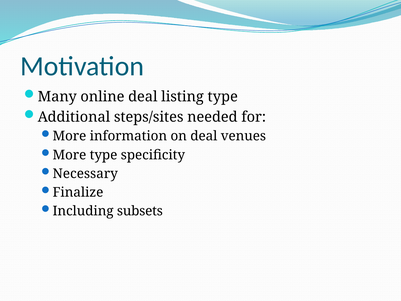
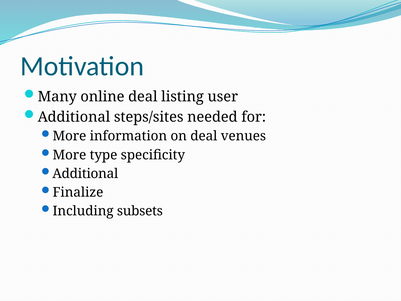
listing type: type -> user (223, 97)
Necessary: Necessary -> Additional (85, 174)
